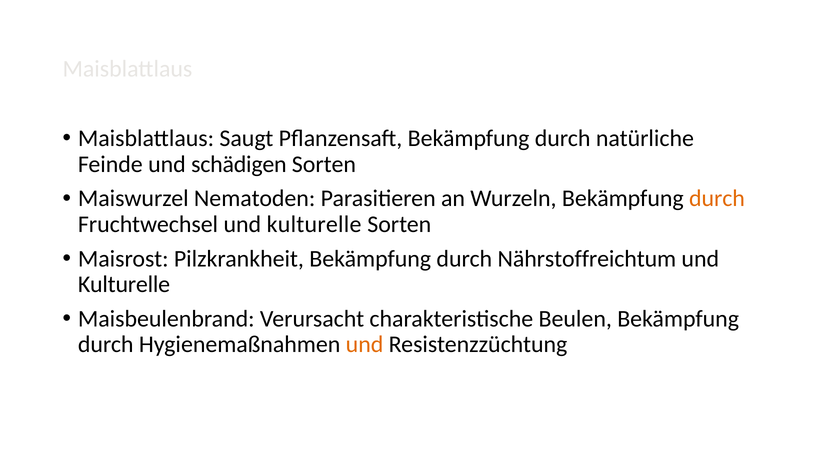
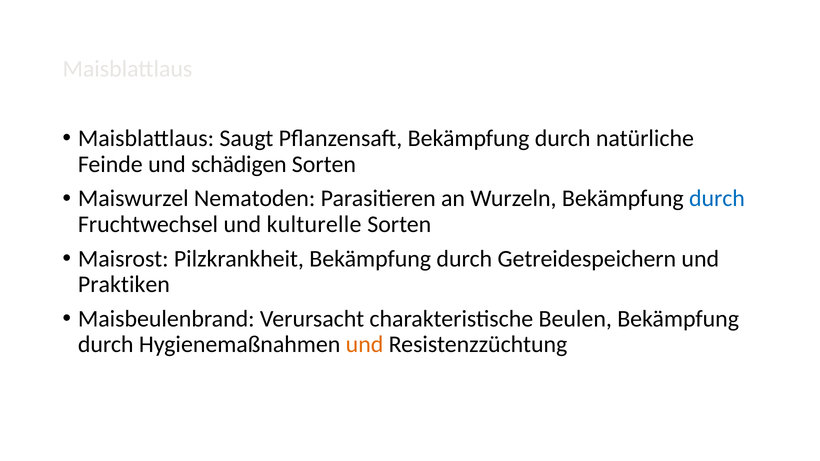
durch colour: orange -> blue (717, 199)
Nährstoffreichtum: Nährstoffreichtum -> Getreidespeichern (587, 259)
Kulturelle: Kulturelle -> Praktiken (124, 285)
